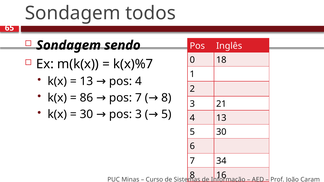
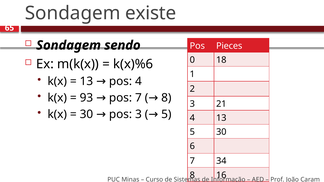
todos: todos -> existe (151, 13)
Inglês: Inglês -> Pieces (229, 46)
k(x)%7: k(x)%7 -> k(x)%6 (133, 64)
86: 86 -> 93 (86, 98)
